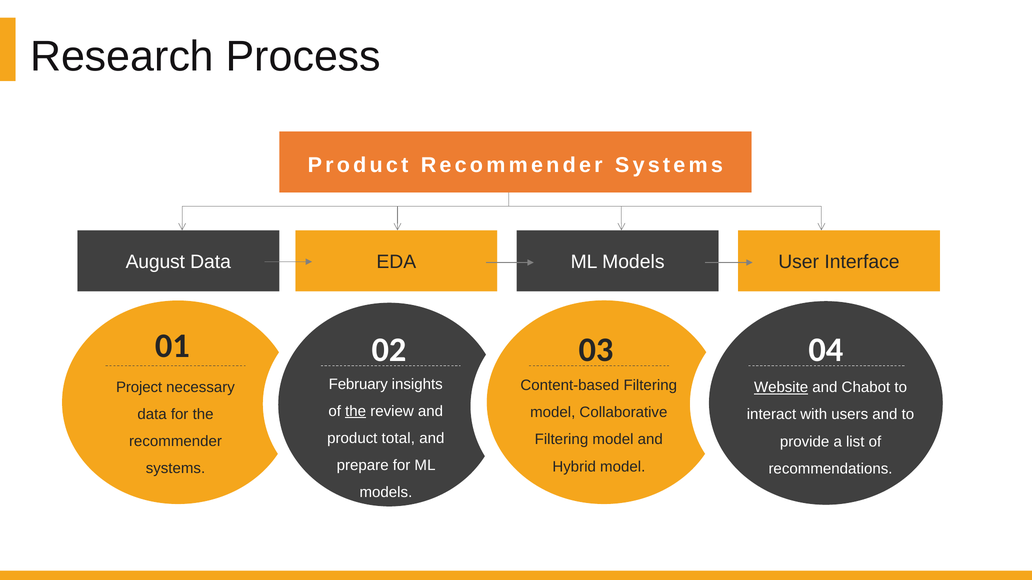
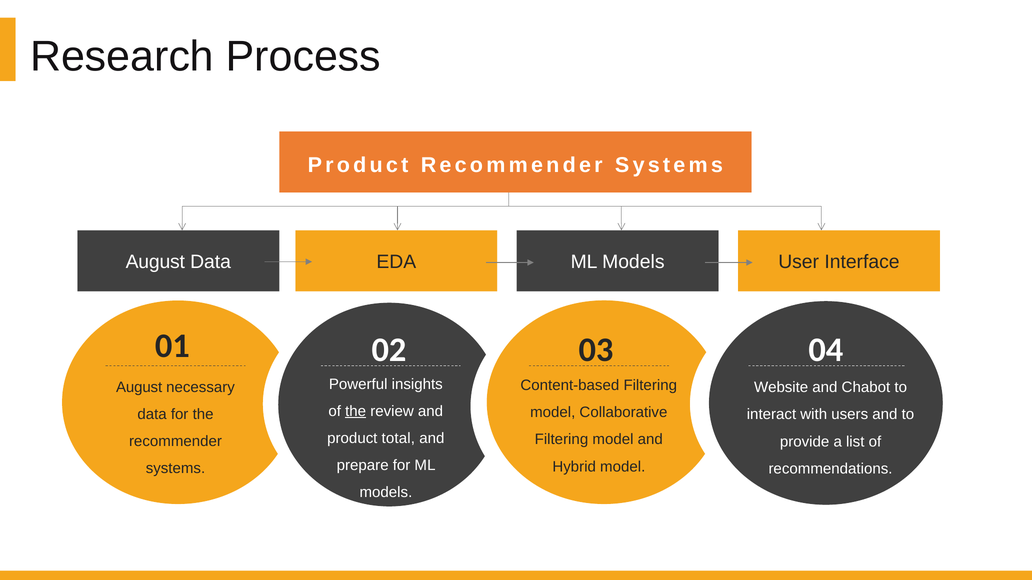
February: February -> Powerful (358, 384)
Project: Project -> August (139, 388)
Website underline: present -> none (781, 388)
